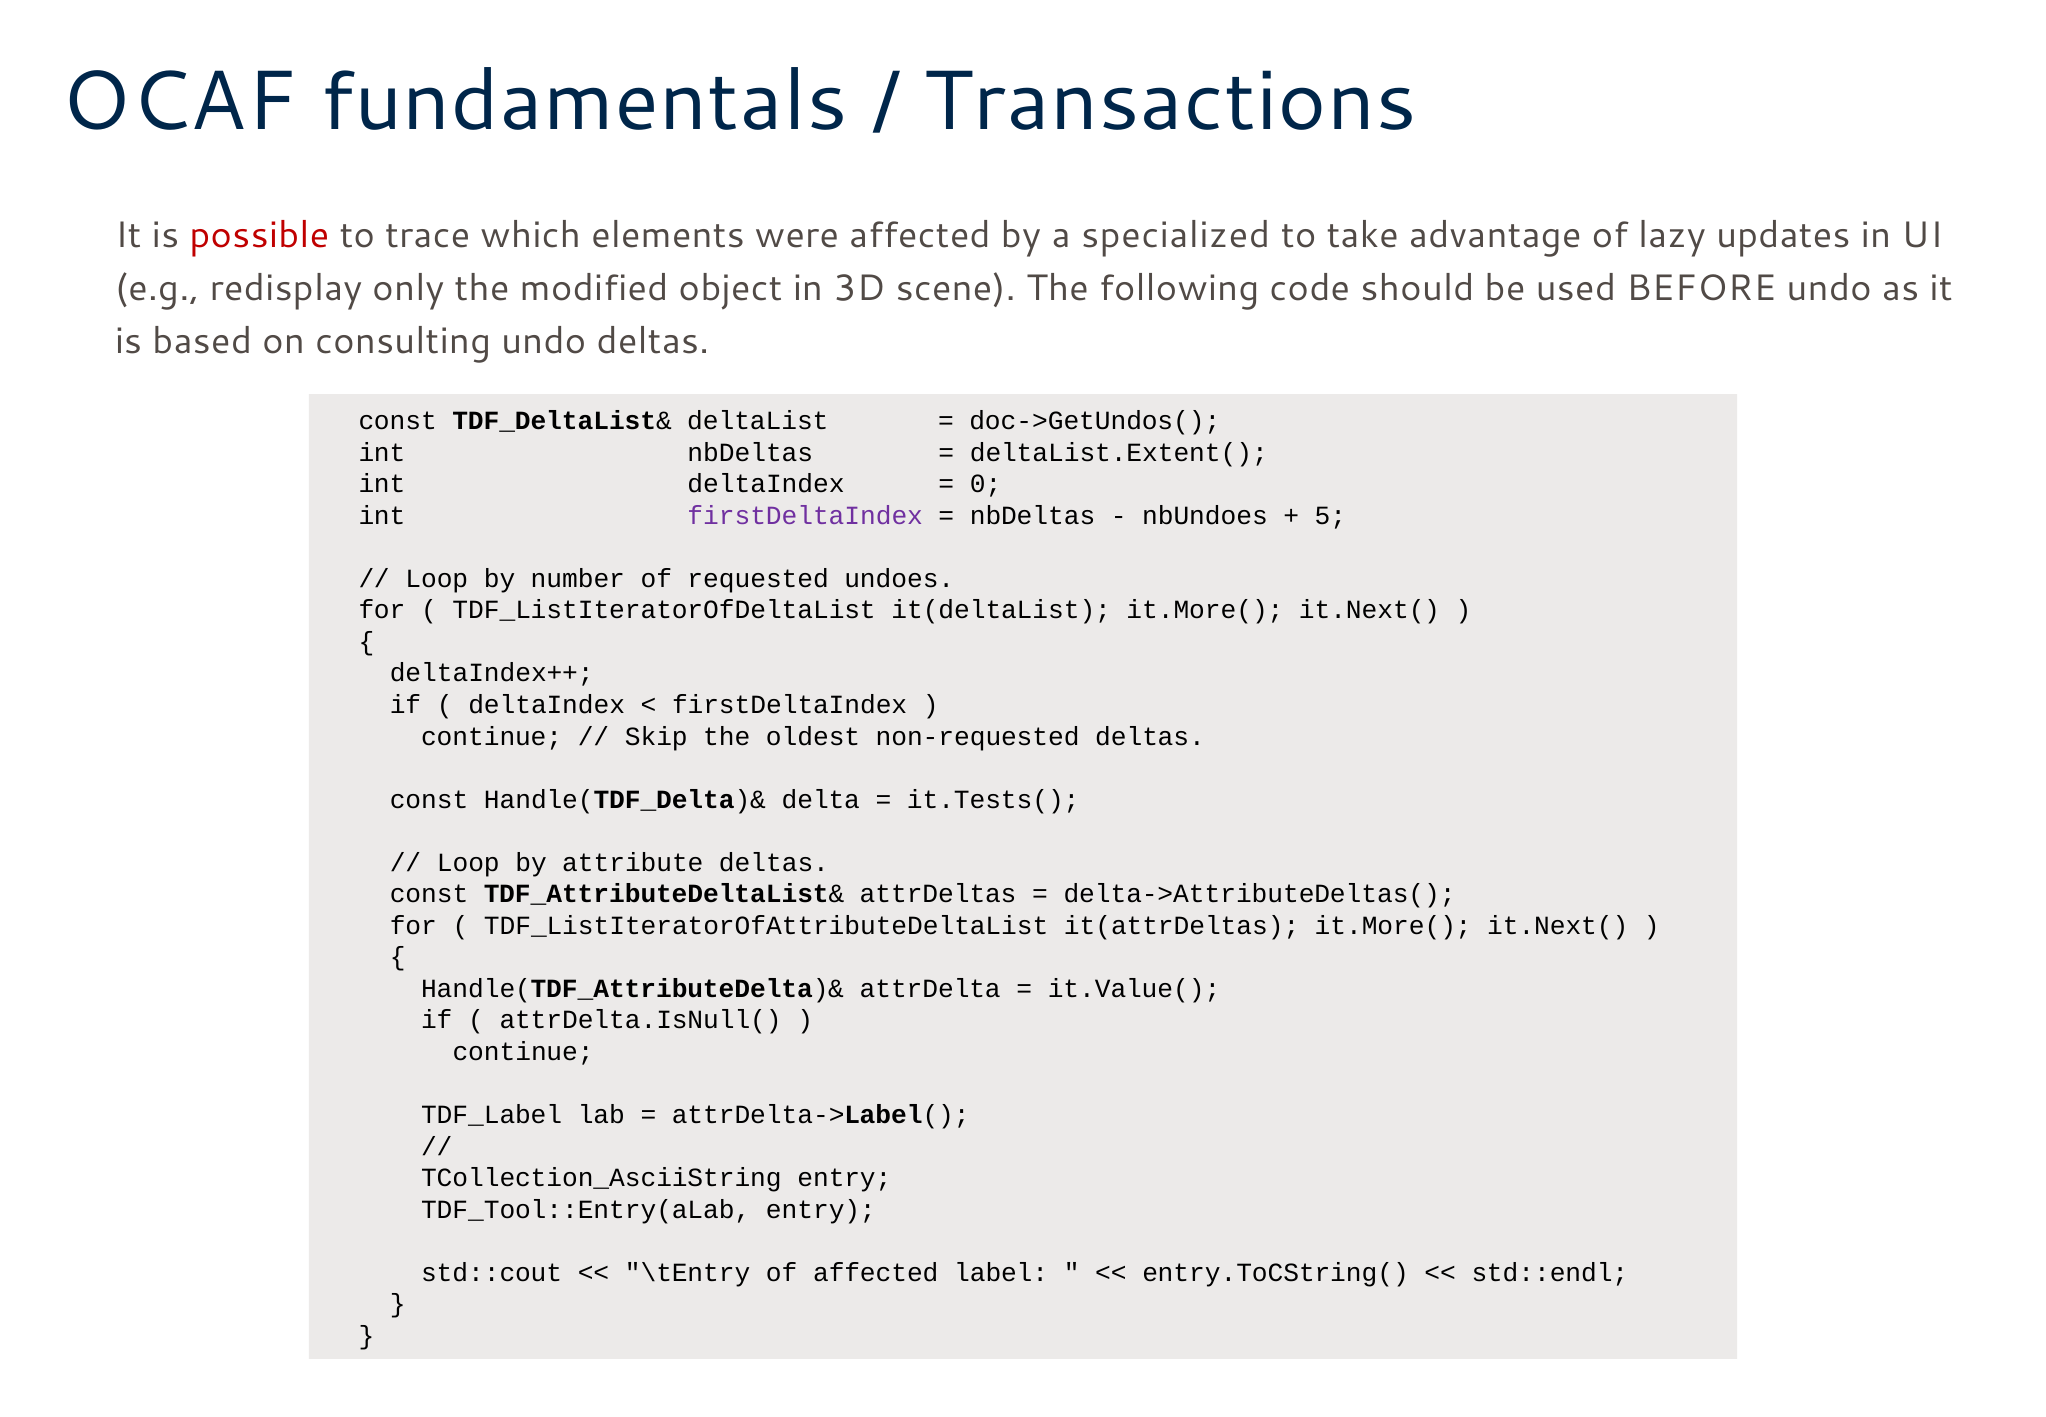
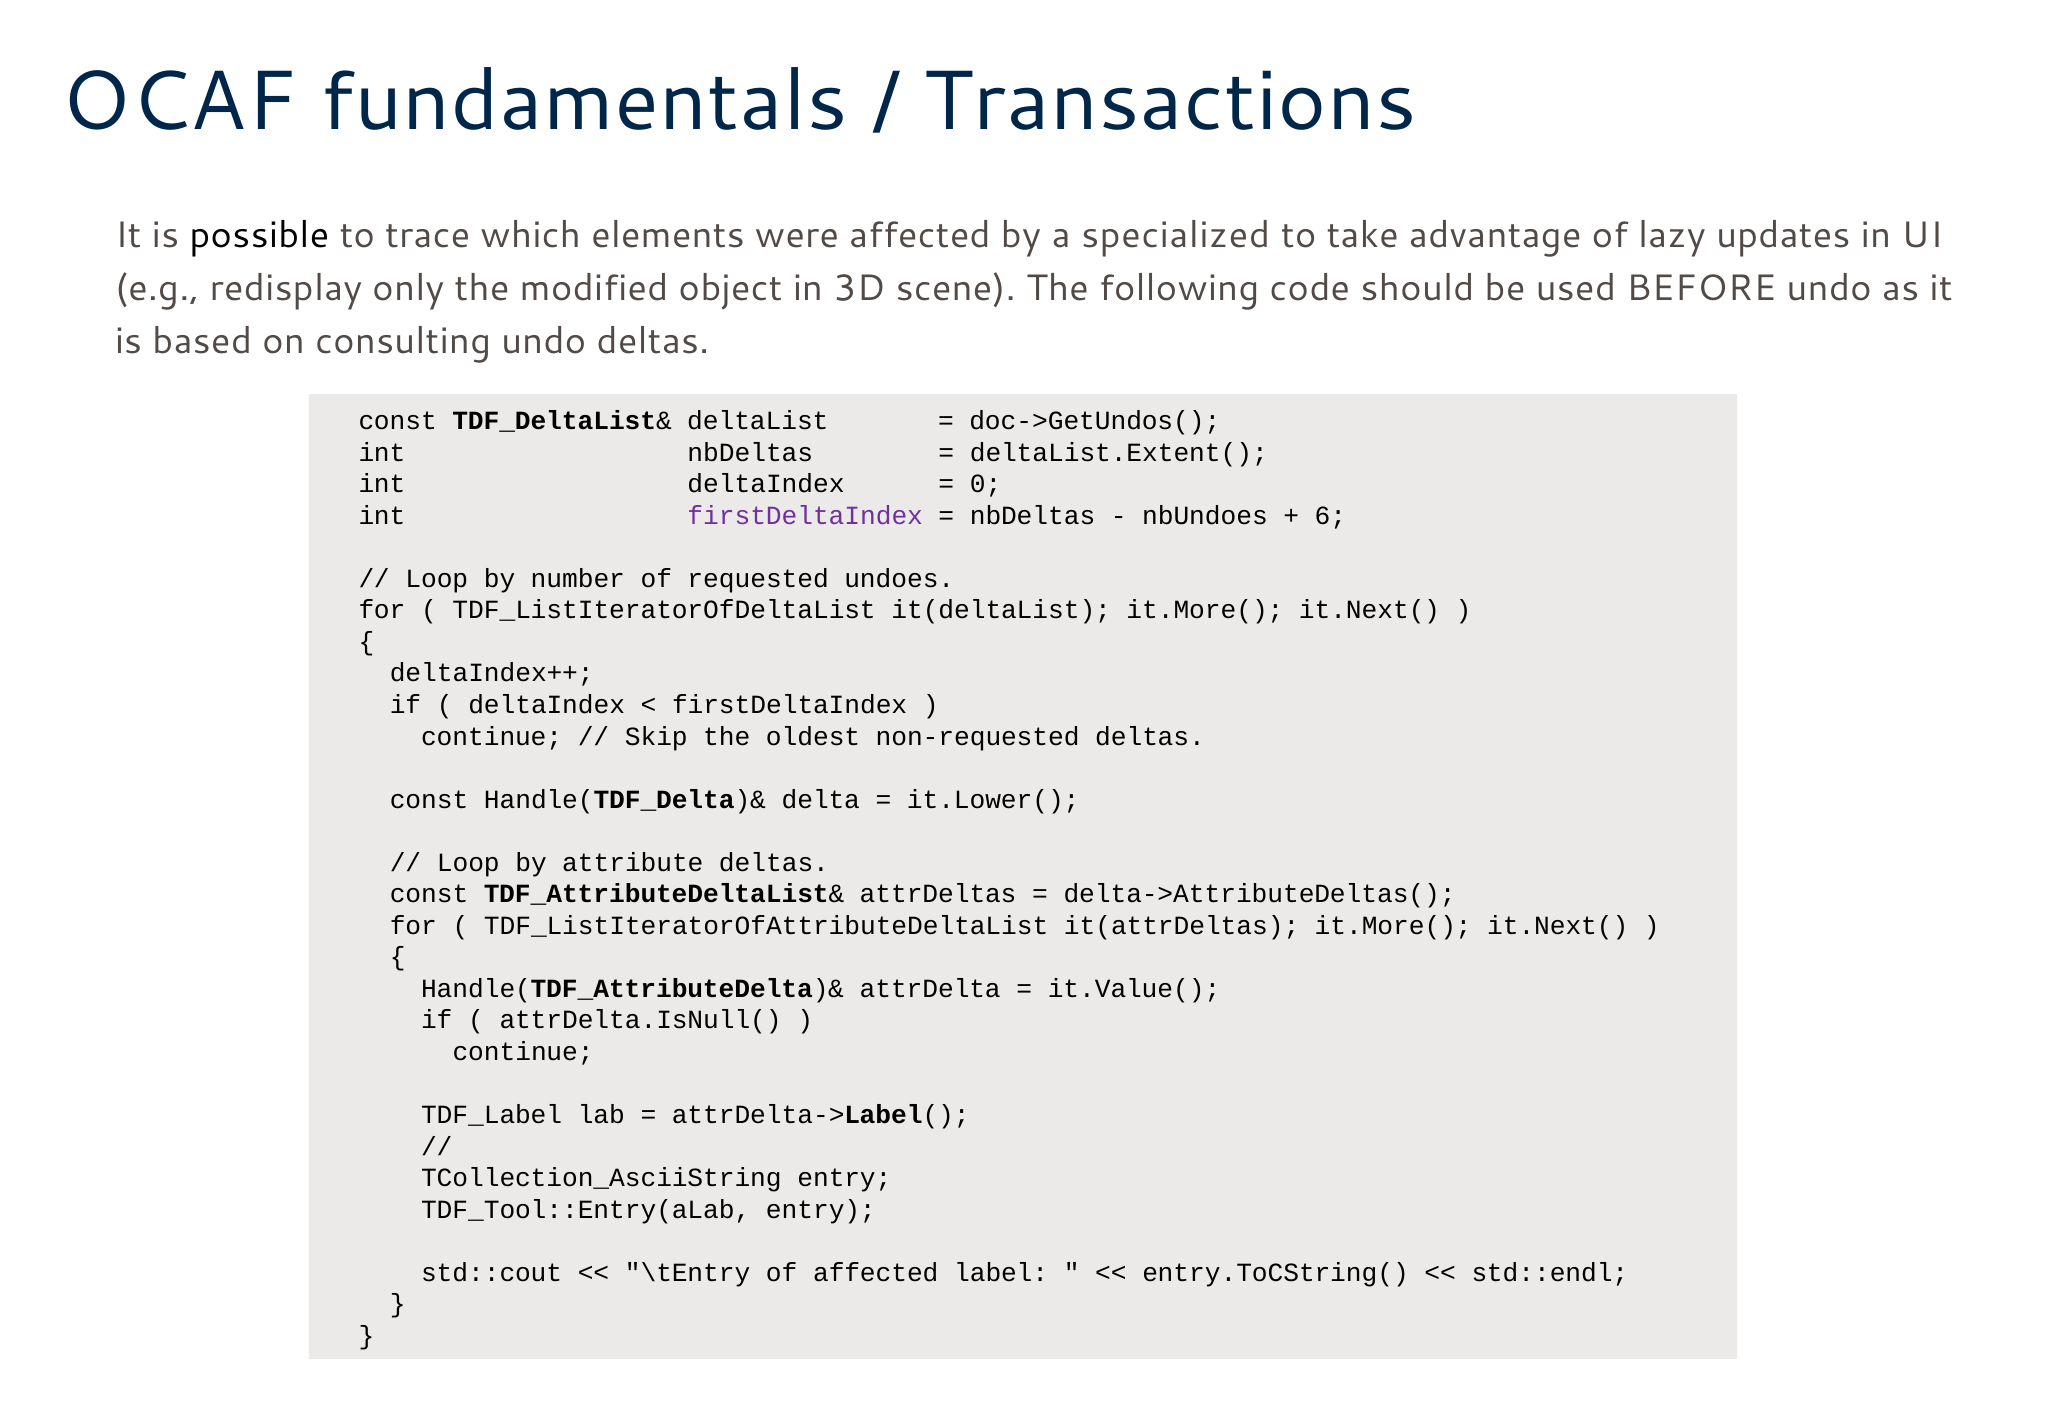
possible colour: red -> black (259, 235)
5: 5 -> 6 (1330, 515)
it.Tests(: it.Tests( -> it.Lower( (993, 799)
